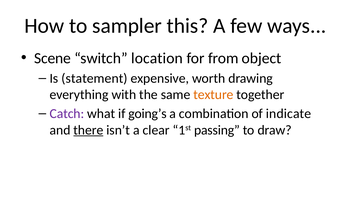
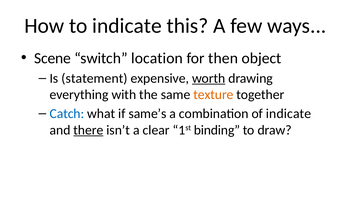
to sampler: sampler -> indicate (127, 26)
from: from -> then (223, 58)
worth underline: none -> present (209, 78)
Catch colour: purple -> blue (67, 114)
going’s: going’s -> same’s (147, 114)
passing: passing -> binding (217, 130)
